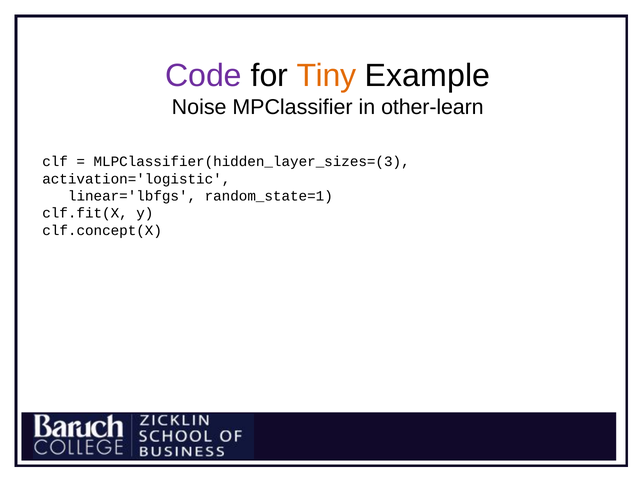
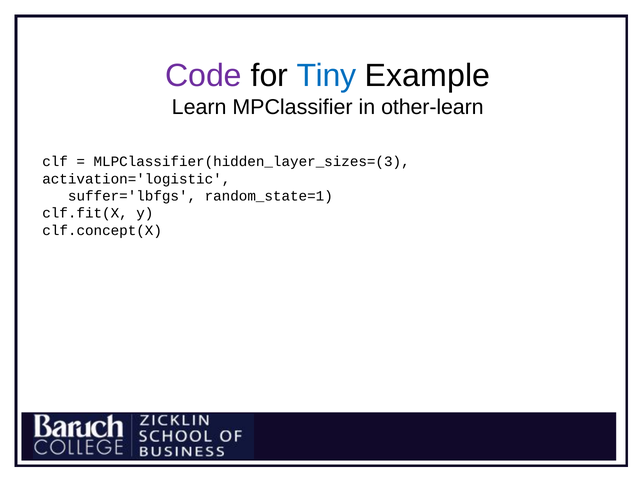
Tiny colour: orange -> blue (326, 76)
Noise: Noise -> Learn (199, 107)
linear='lbfgs: linear='lbfgs -> suffer='lbfgs (132, 196)
